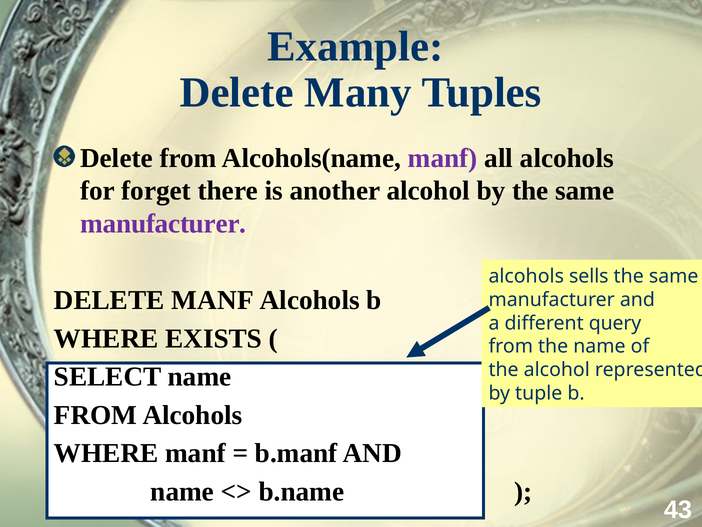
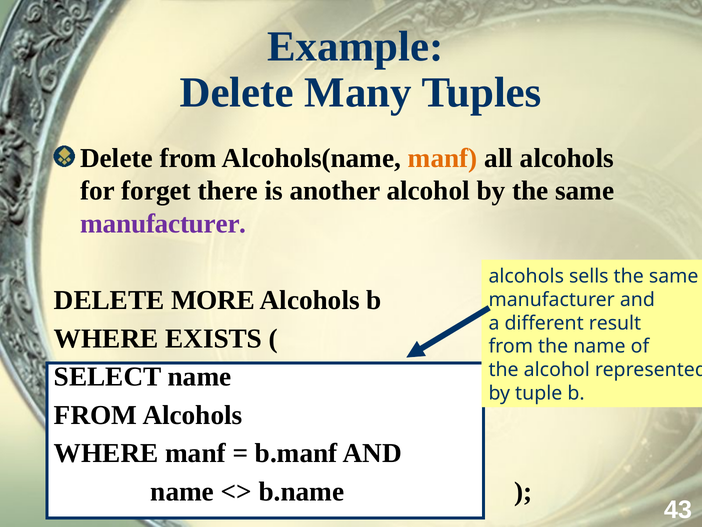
manf colour: purple -> orange (443, 158)
DELETE MANF: MANF -> MORE (213, 300)
query: query -> result (615, 323)
